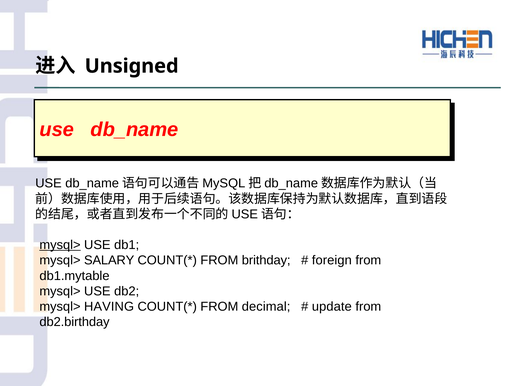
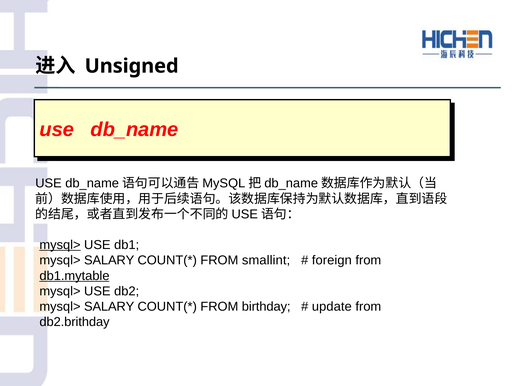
brithday: brithday -> smallint (266, 260)
db1.mytable underline: none -> present (74, 276)
HAVING: HAVING -> SALARY (109, 307)
decimal: decimal -> birthday (266, 307)
db2.birthday: db2.birthday -> db2.brithday (75, 322)
